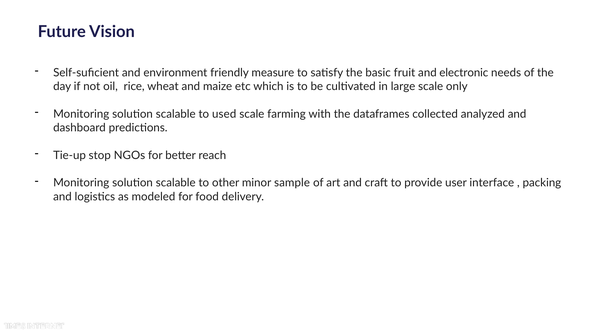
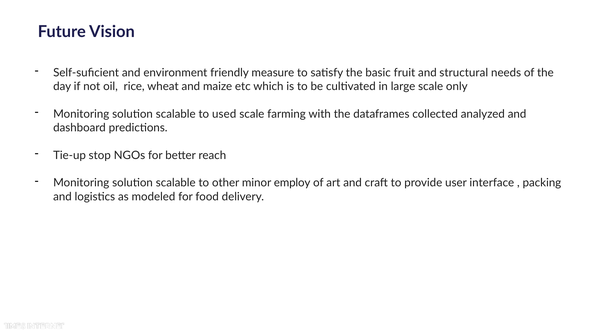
electronic: electronic -> structural (464, 73)
sample: sample -> employ (292, 183)
